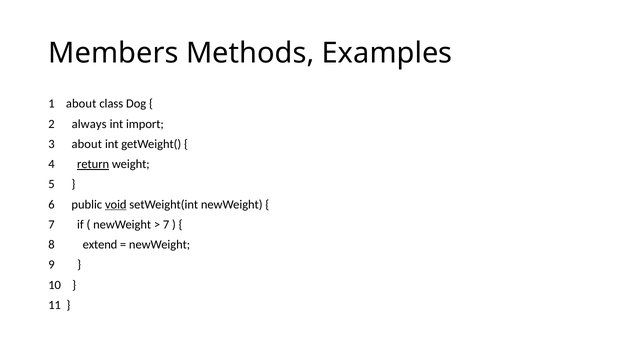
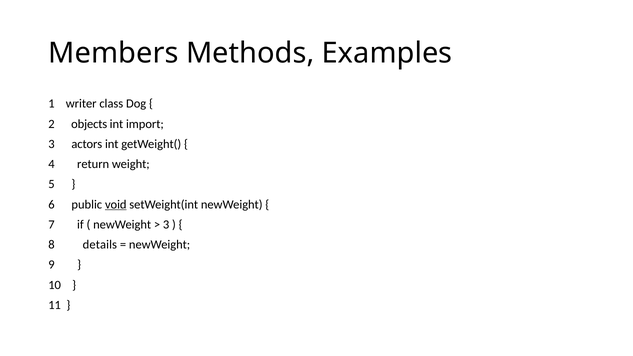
1 about: about -> writer (81, 104)
always: always -> objects (89, 124)
3 about: about -> actors (87, 144)
return underline: present -> none (93, 164)
7: 7 -> 3 (166, 225)
extend: extend -> details (100, 245)
